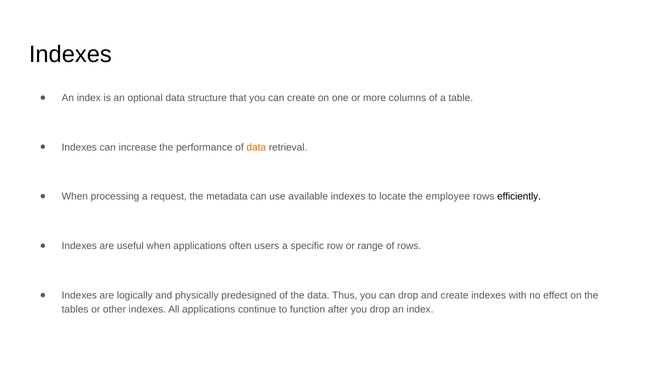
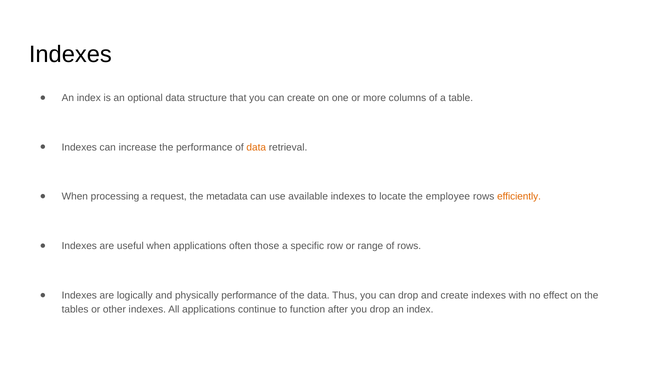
efficiently colour: black -> orange (519, 197)
users: users -> those (267, 246)
physically predesigned: predesigned -> performance (249, 296)
